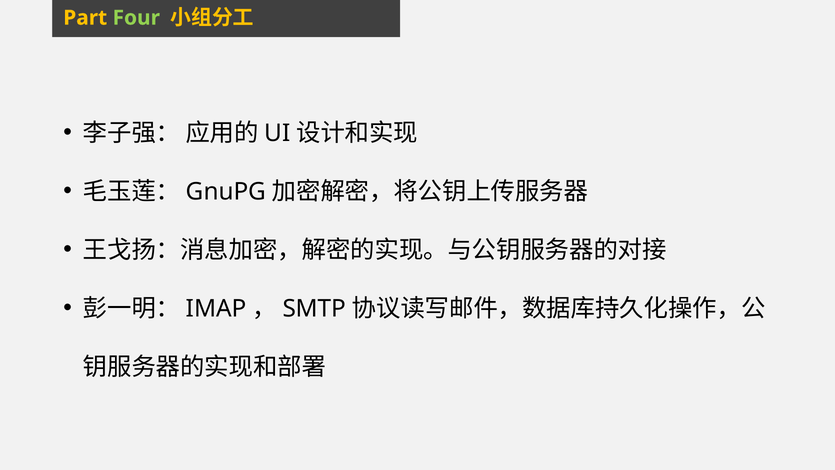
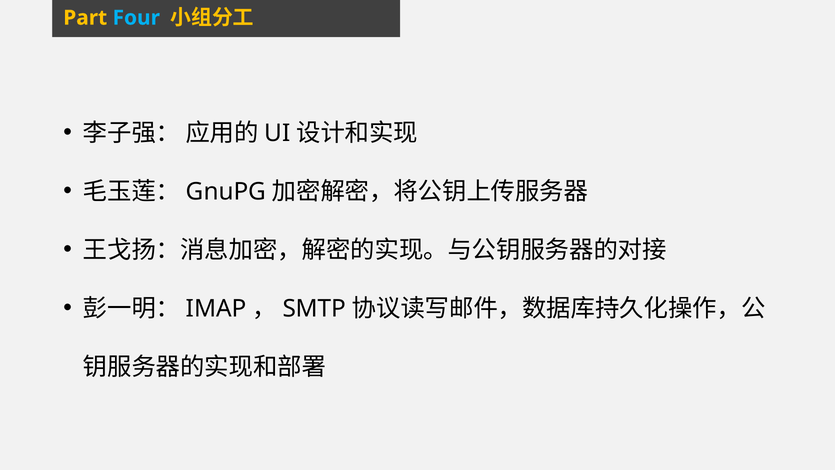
Four colour: light green -> light blue (136, 18)
